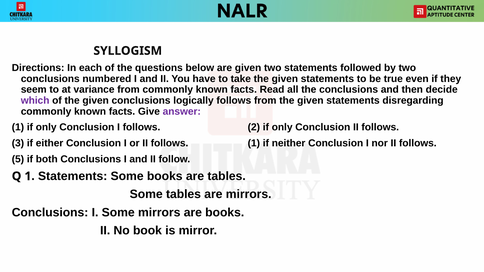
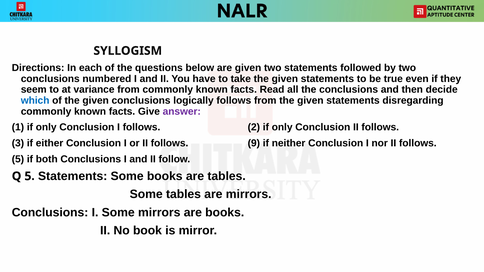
which colour: purple -> blue (35, 101)
follows 1: 1 -> 9 (254, 143)
Q 1: 1 -> 5 (28, 176)
